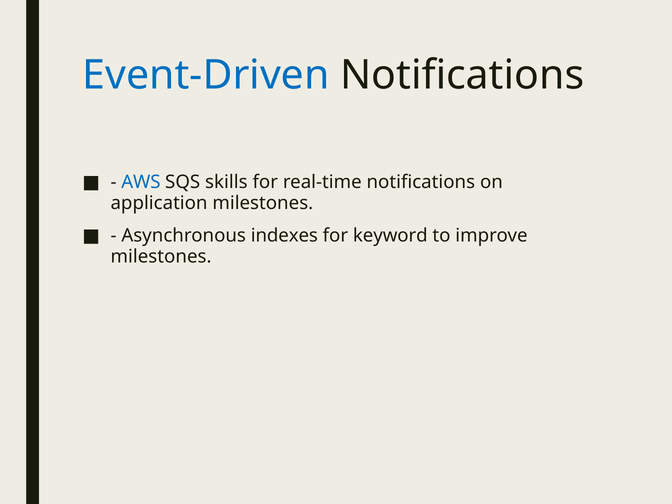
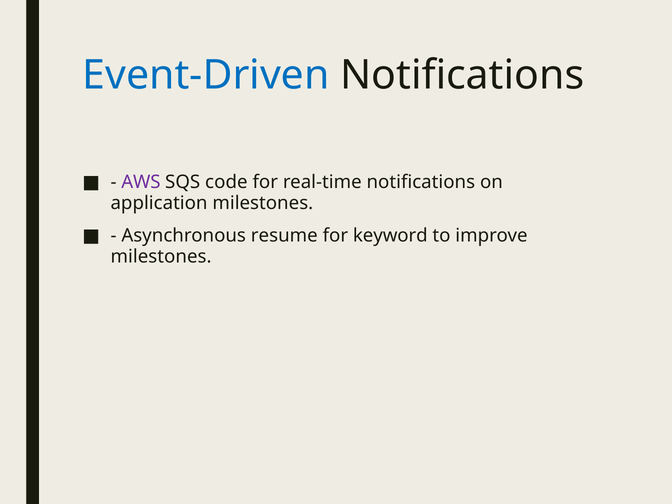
AWS colour: blue -> purple (141, 182)
skills: skills -> code (226, 182)
indexes: indexes -> resume (284, 235)
